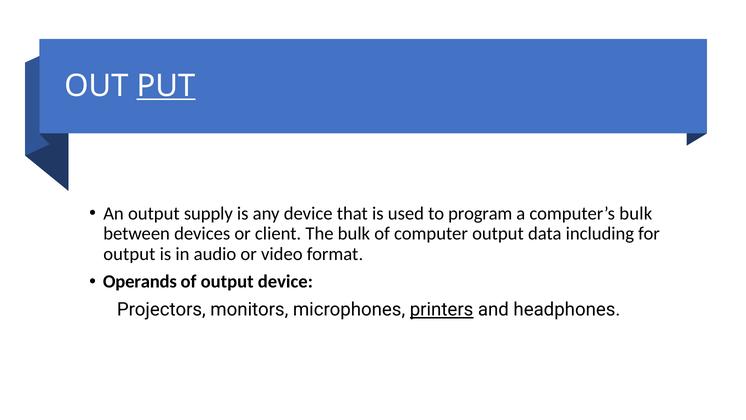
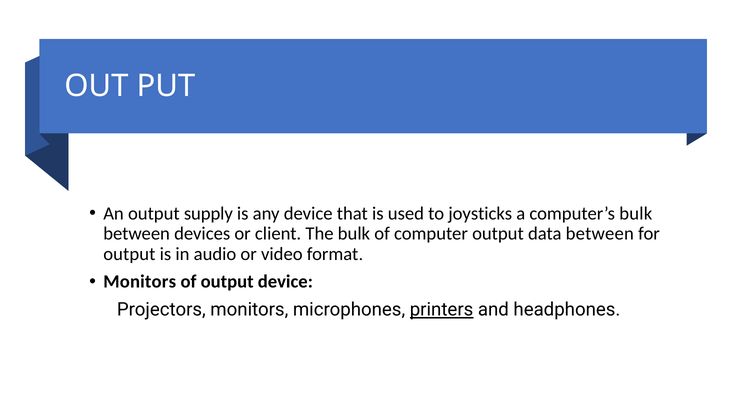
PUT underline: present -> none (166, 86)
program: program -> joysticks (480, 213)
data including: including -> between (600, 234)
Operands: Operands -> Monitors (140, 282)
